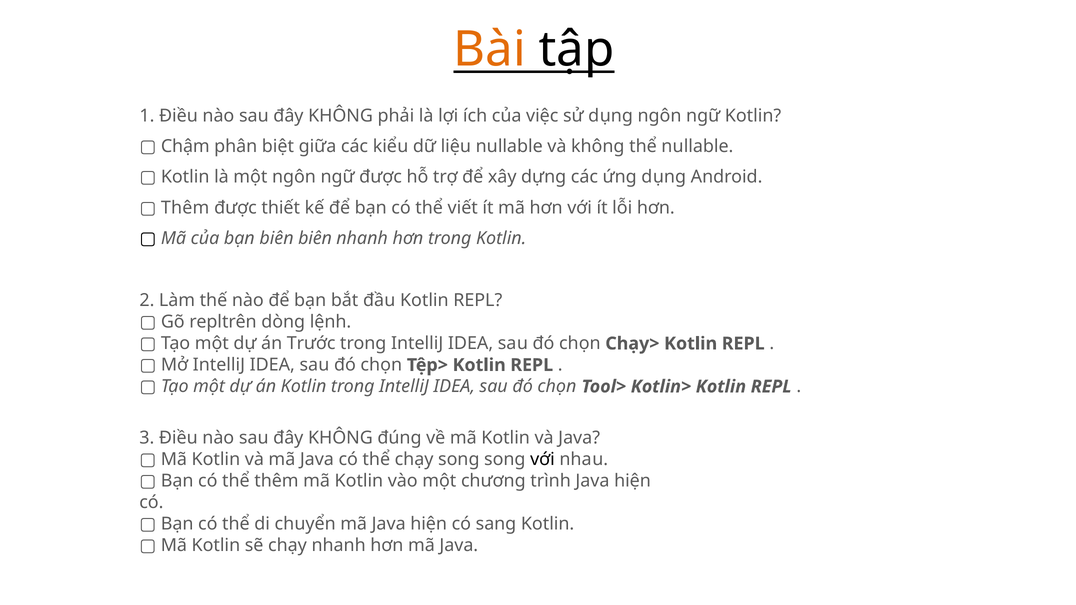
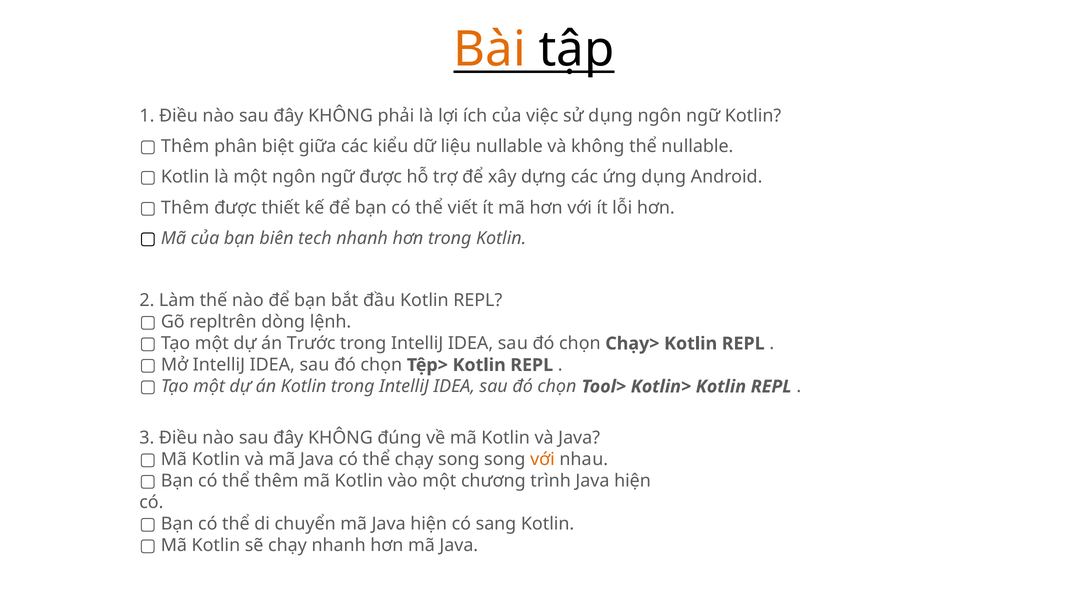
Chậm: Chậm -> Thêm (185, 147)
biên biên: biên -> tech (315, 238)
với colour: black -> orange (543, 459)
